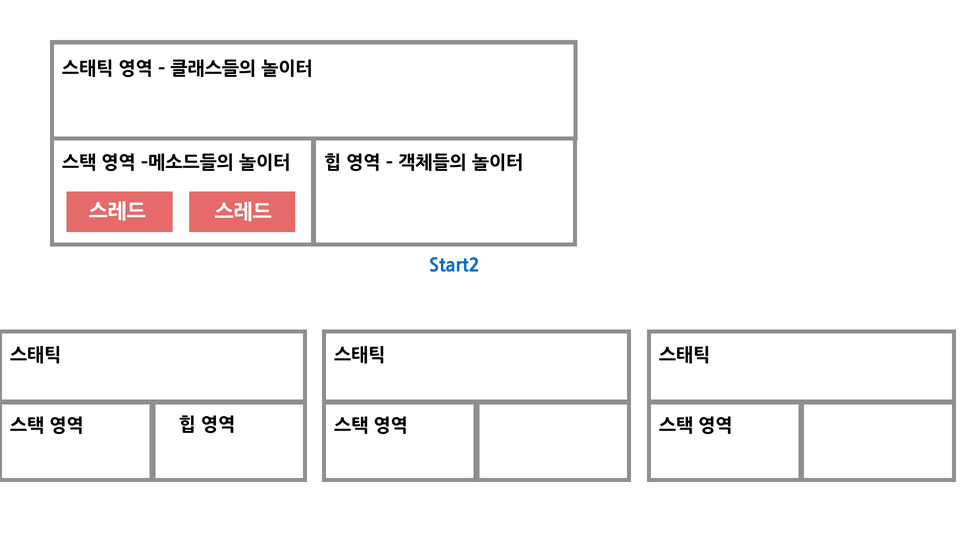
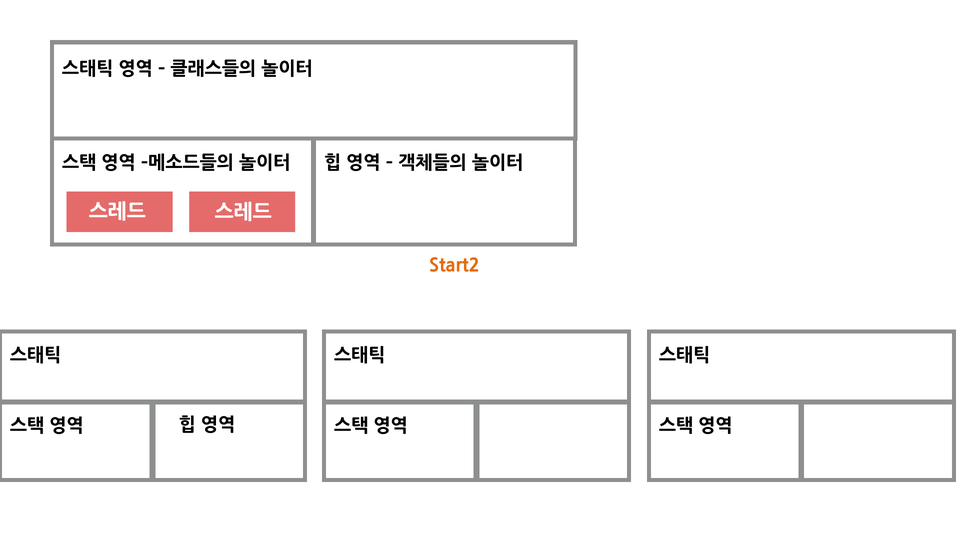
Start2 colour: blue -> orange (454, 266)
